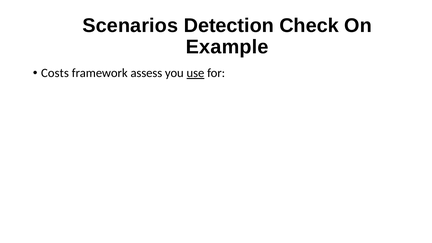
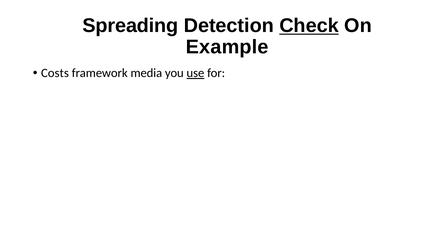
Scenarios: Scenarios -> Spreading (130, 26)
Check underline: none -> present (309, 26)
assess: assess -> media (146, 73)
